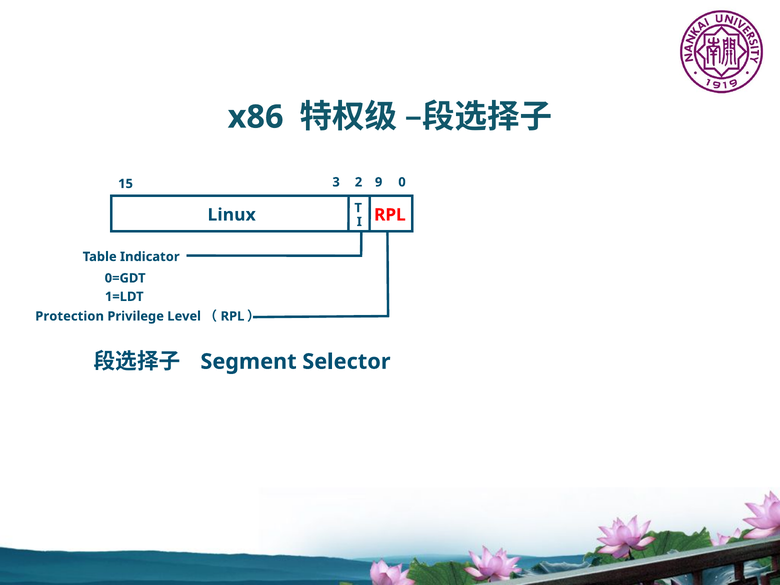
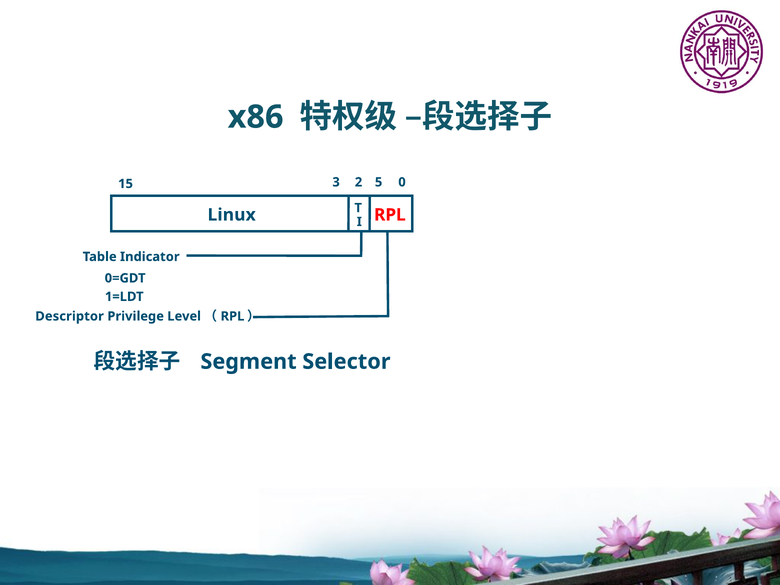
9: 9 -> 5 (379, 182)
Protection: Protection -> Descriptor (70, 316)
